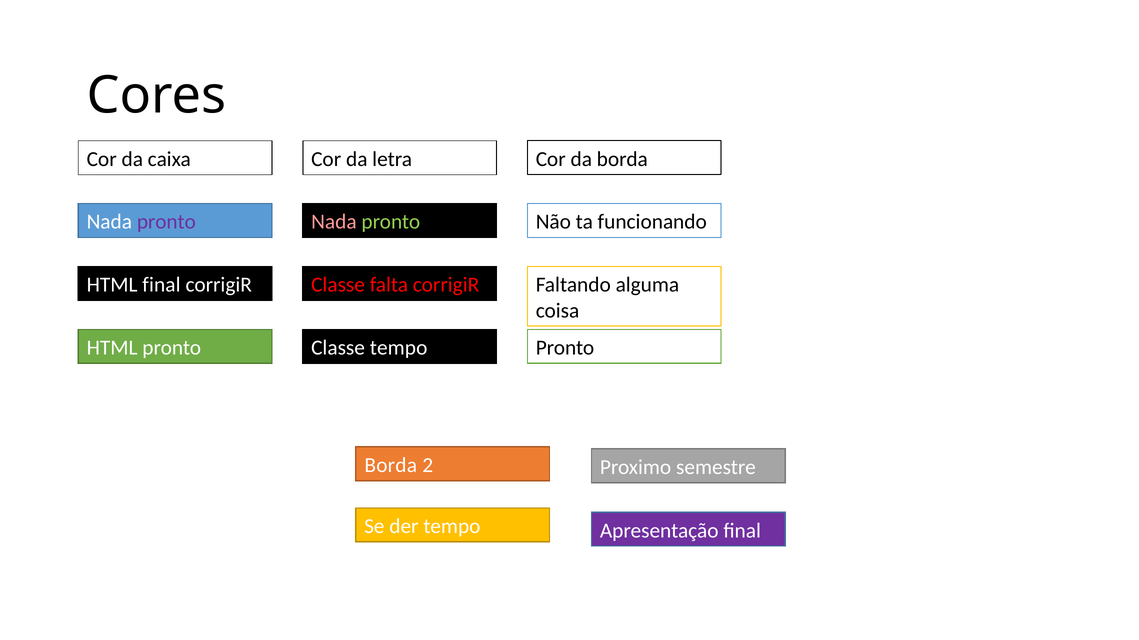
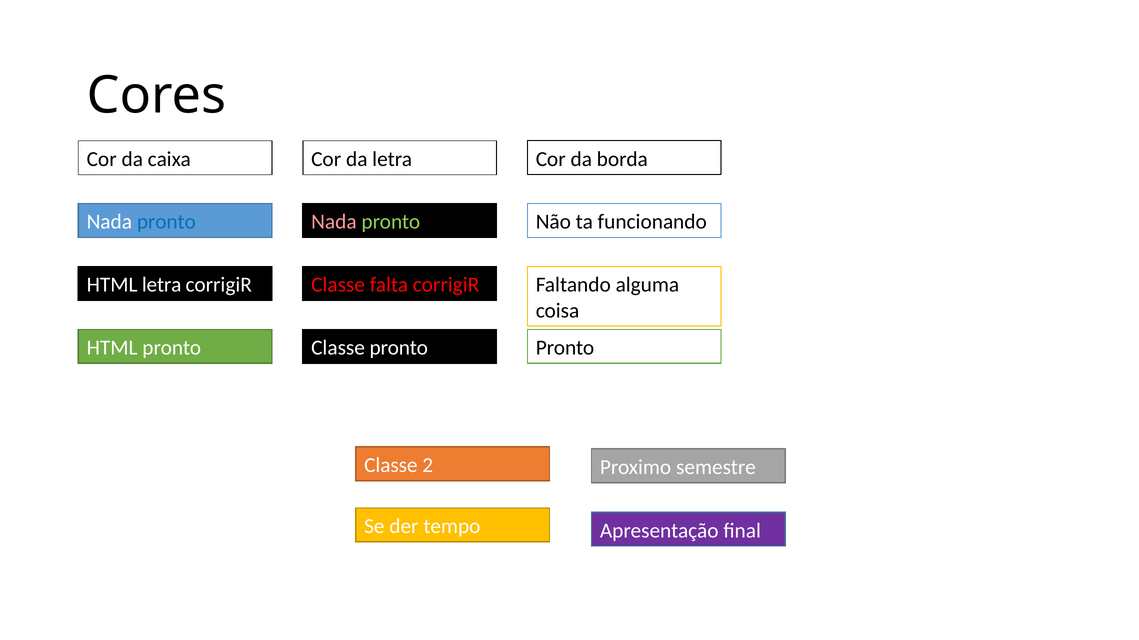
pronto colour: purple -> blue (166, 222)
HTML final: final -> letra (162, 285)
Classe tempo: tempo -> pronto (399, 348)
Borda: Borda -> Classe (391, 466)
